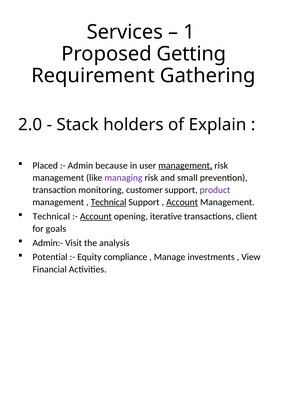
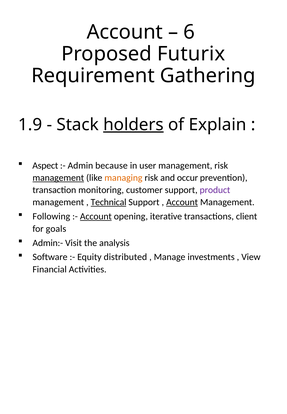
Services: Services -> Account (125, 32)
1: 1 -> 6 (189, 32)
Getting: Getting -> Futurix (191, 54)
2.0: 2.0 -> 1.9 (30, 125)
holders underline: none -> present (133, 125)
Placed: Placed -> Aspect (45, 166)
management underline: present -> none (185, 166)
management underline: none -> present (58, 178)
managing colour: purple -> orange (123, 178)
small: small -> occur (188, 178)
Technical: Technical -> Following (51, 217)
Potential: Potential -> Software (50, 257)
compliance: compliance -> distributed (125, 257)
